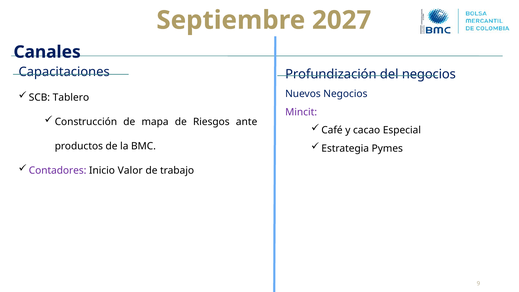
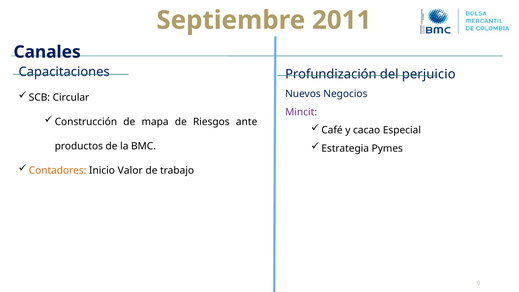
2027: 2027 -> 2011 (342, 20)
del negocios: negocios -> perjuicio (429, 74)
Tablero: Tablero -> Circular (71, 98)
Contadores colour: purple -> orange (58, 170)
